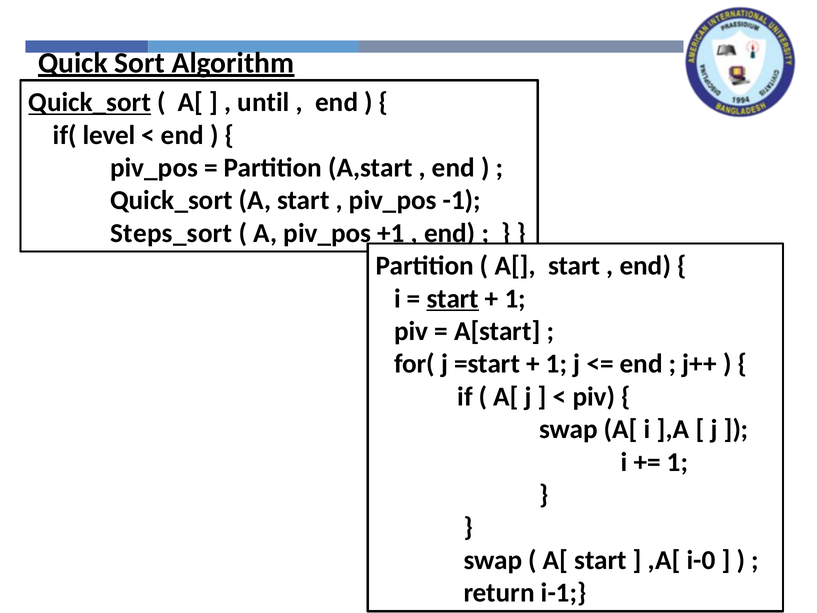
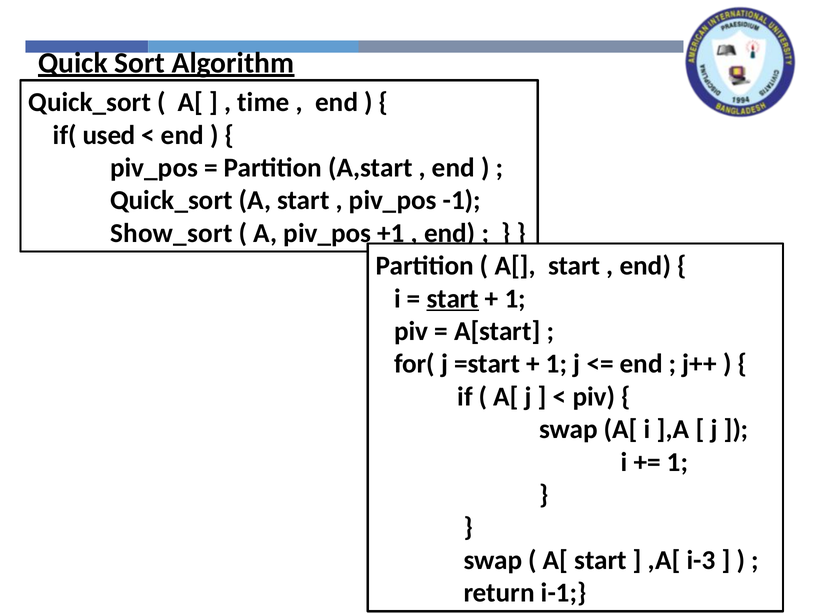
Quick_sort underline: present -> none (90, 102)
until: until -> time (264, 102)
level: level -> used (109, 135)
Steps_sort: Steps_sort -> Show_sort (171, 233)
i-0: i-0 -> i-3 (701, 560)
